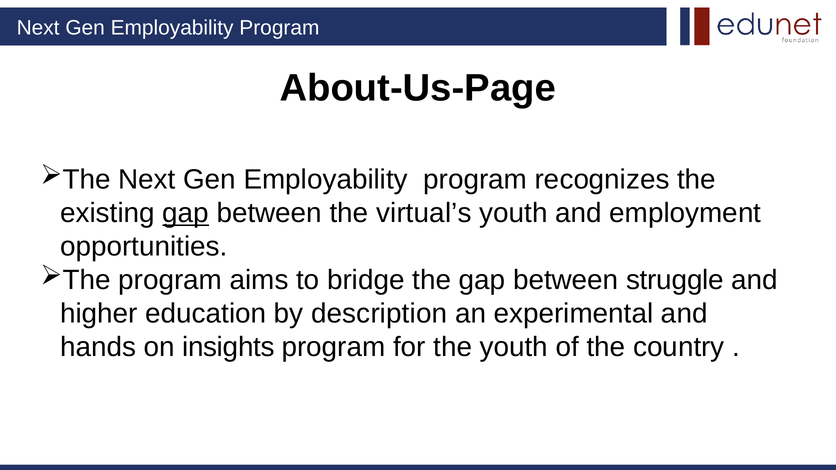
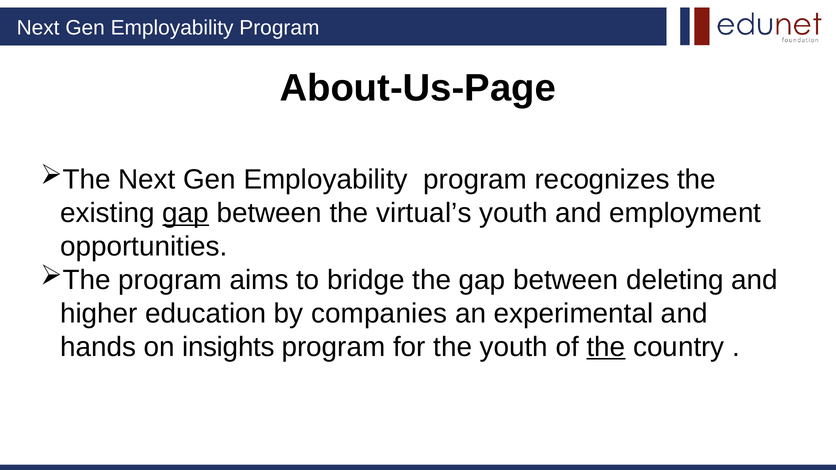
struggle: struggle -> deleting (675, 280)
description: description -> companies (379, 314)
the underline: none -> present (606, 347)
